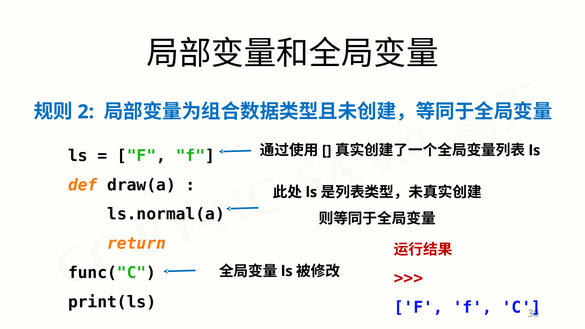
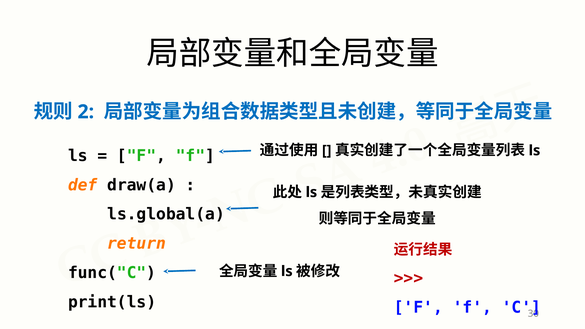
ls.normal(a: ls.normal(a -> ls.global(a (166, 214)
